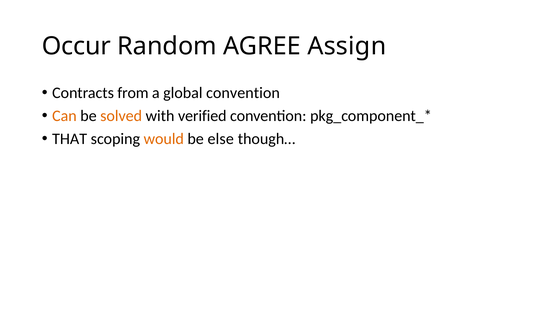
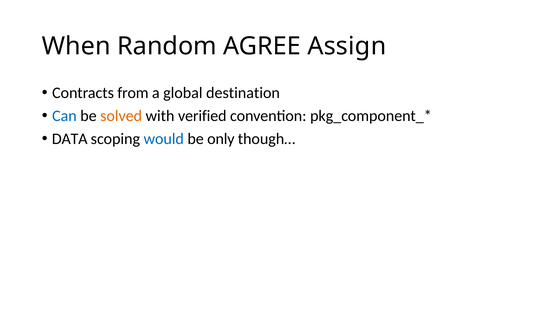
Occur: Occur -> When (76, 46)
global convention: convention -> destination (243, 93)
Can colour: orange -> blue (64, 116)
THAT: THAT -> DATA (70, 139)
would colour: orange -> blue (164, 139)
else: else -> only (221, 139)
